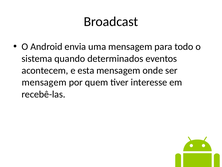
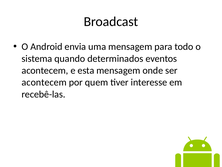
mensagem: mensagem -> acontecem (44, 82)
